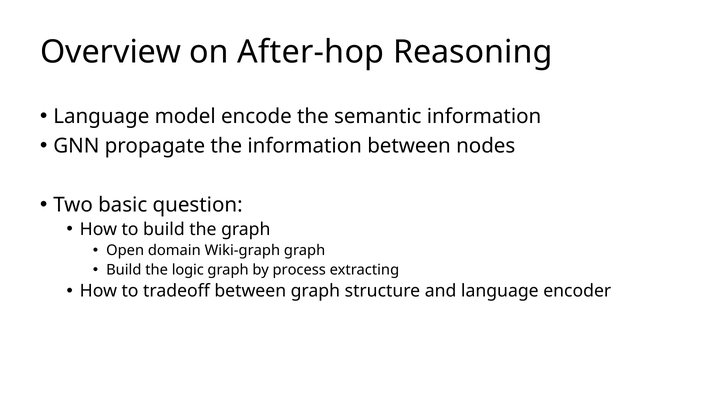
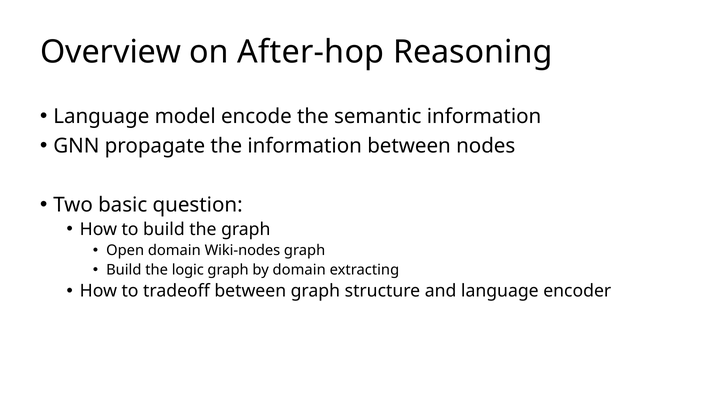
Wiki-graph: Wiki-graph -> Wiki-nodes (242, 250)
by process: process -> domain (299, 270)
